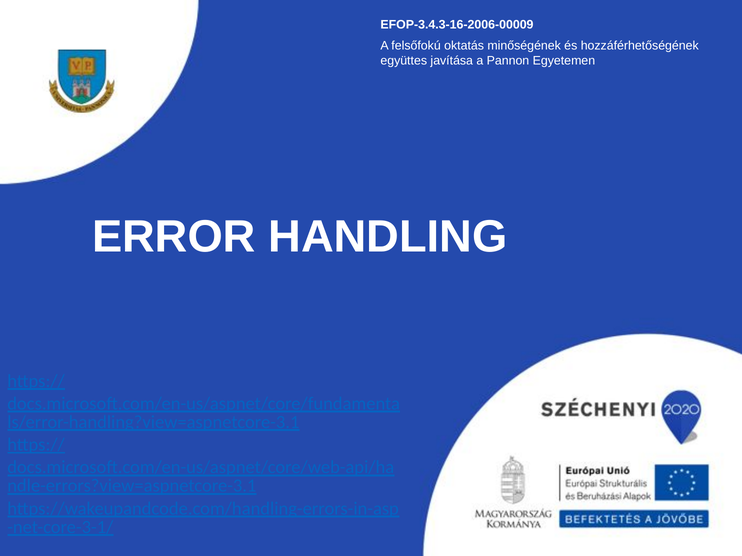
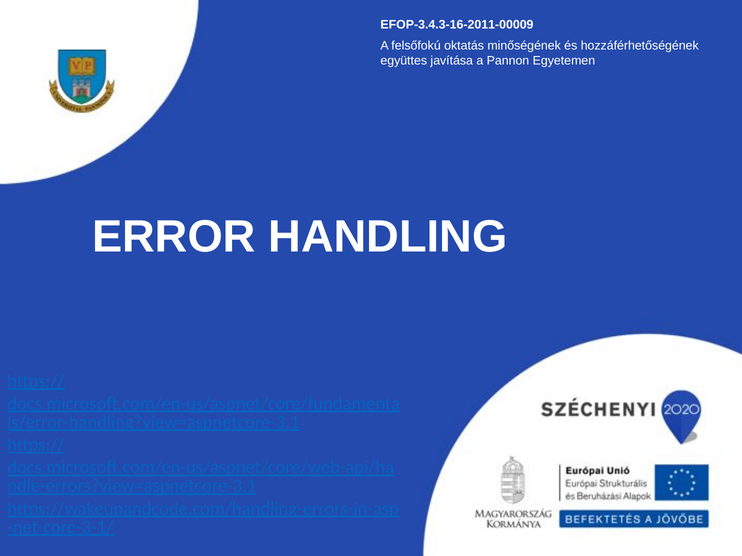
EFOP-3.4.3-16-2006-00009: EFOP-3.4.3-16-2006-00009 -> EFOP-3.4.3-16-2011-00009 (457, 25)
